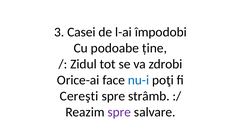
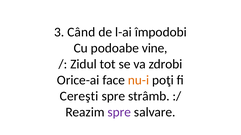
Casei: Casei -> Când (81, 32)
ține: ține -> vine (155, 48)
nu-i colour: blue -> orange (139, 80)
